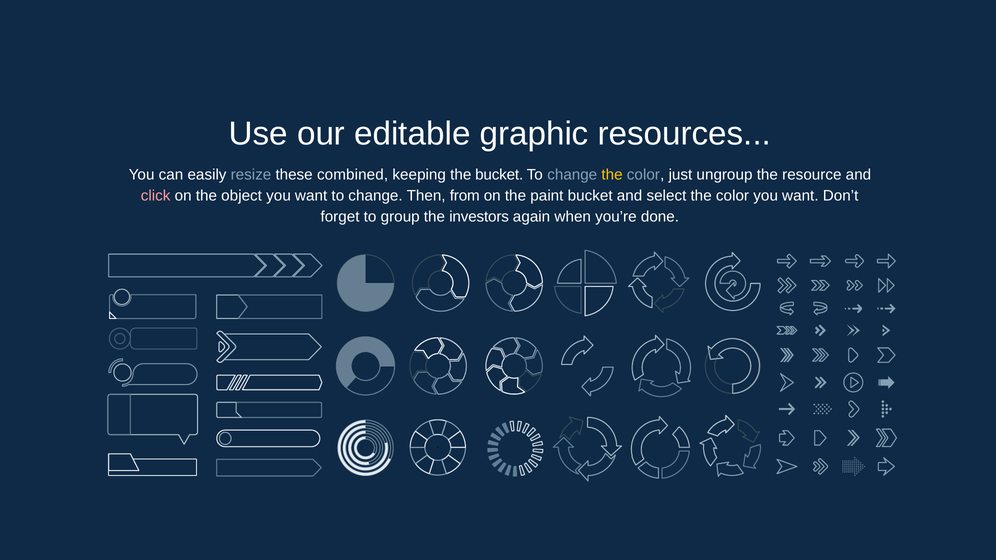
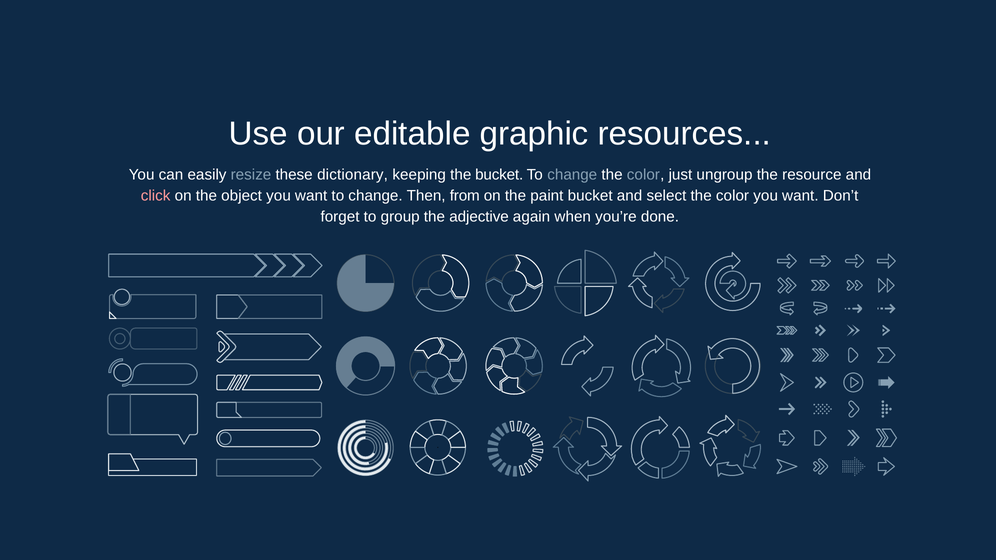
combined: combined -> dictionary (353, 175)
the colour: yellow -> white (612, 175)
investors: investors -> adjective (479, 217)
